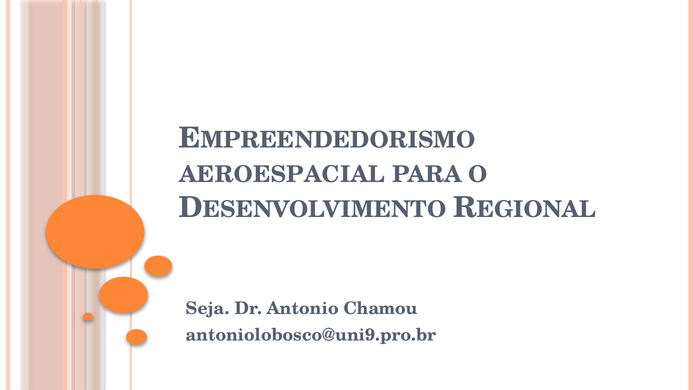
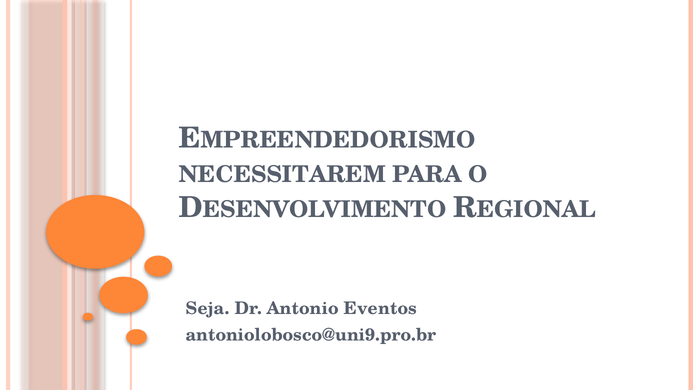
AEROESPACIAL: AEROESPACIAL -> NECESSITAREM (282, 175)
Chamou: Chamou -> Eventos (380, 308)
